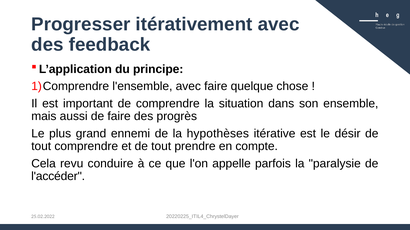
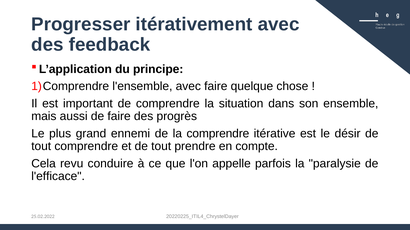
la hypothèses: hypothèses -> comprendre (218, 134)
l'accéder: l'accéder -> l'efficace (58, 177)
